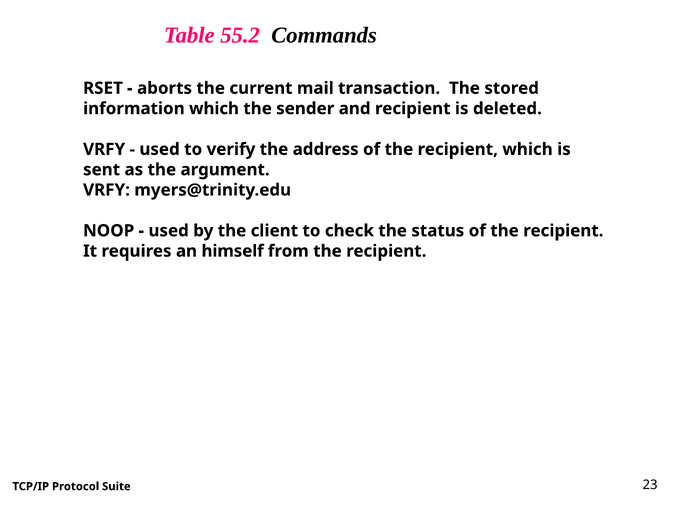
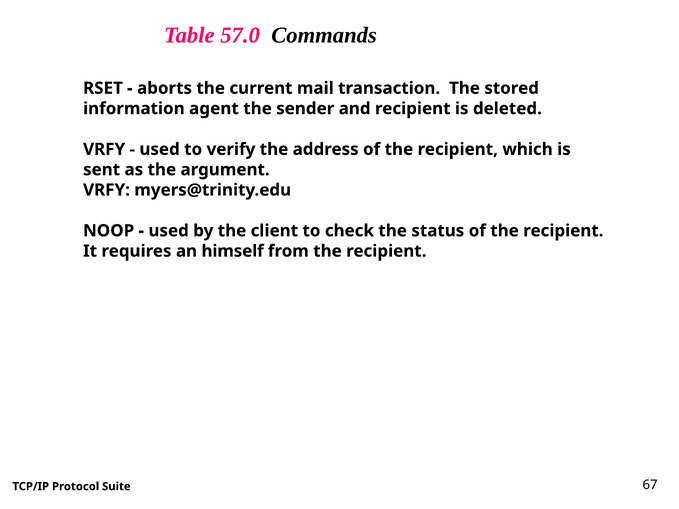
55.2: 55.2 -> 57.0 (240, 35)
information which: which -> agent (214, 109)
23: 23 -> 67 (650, 485)
